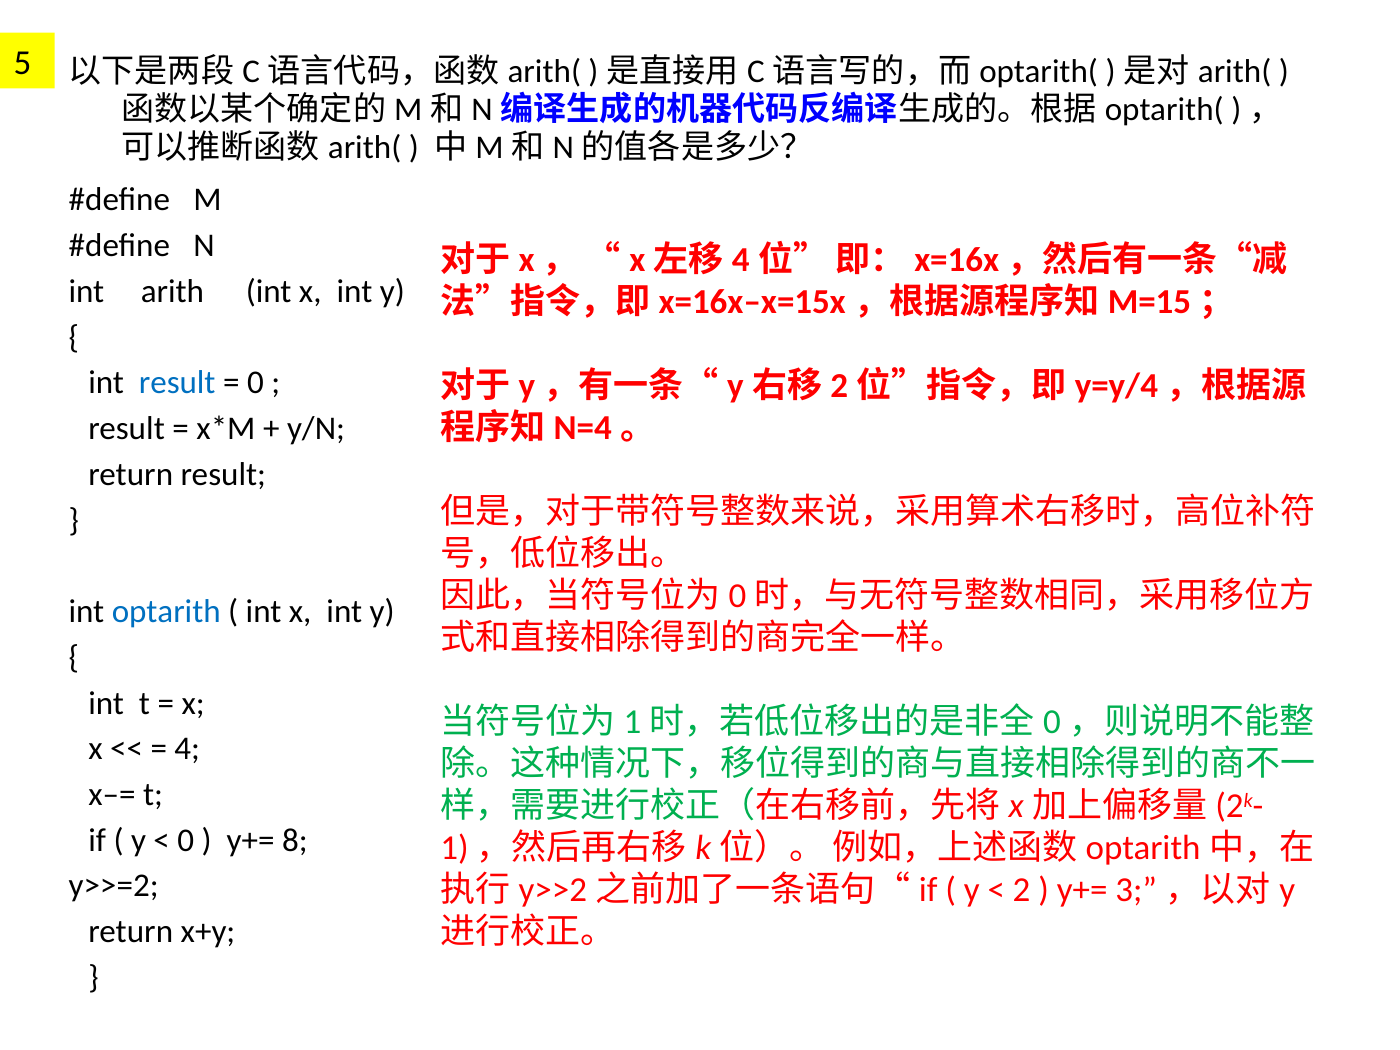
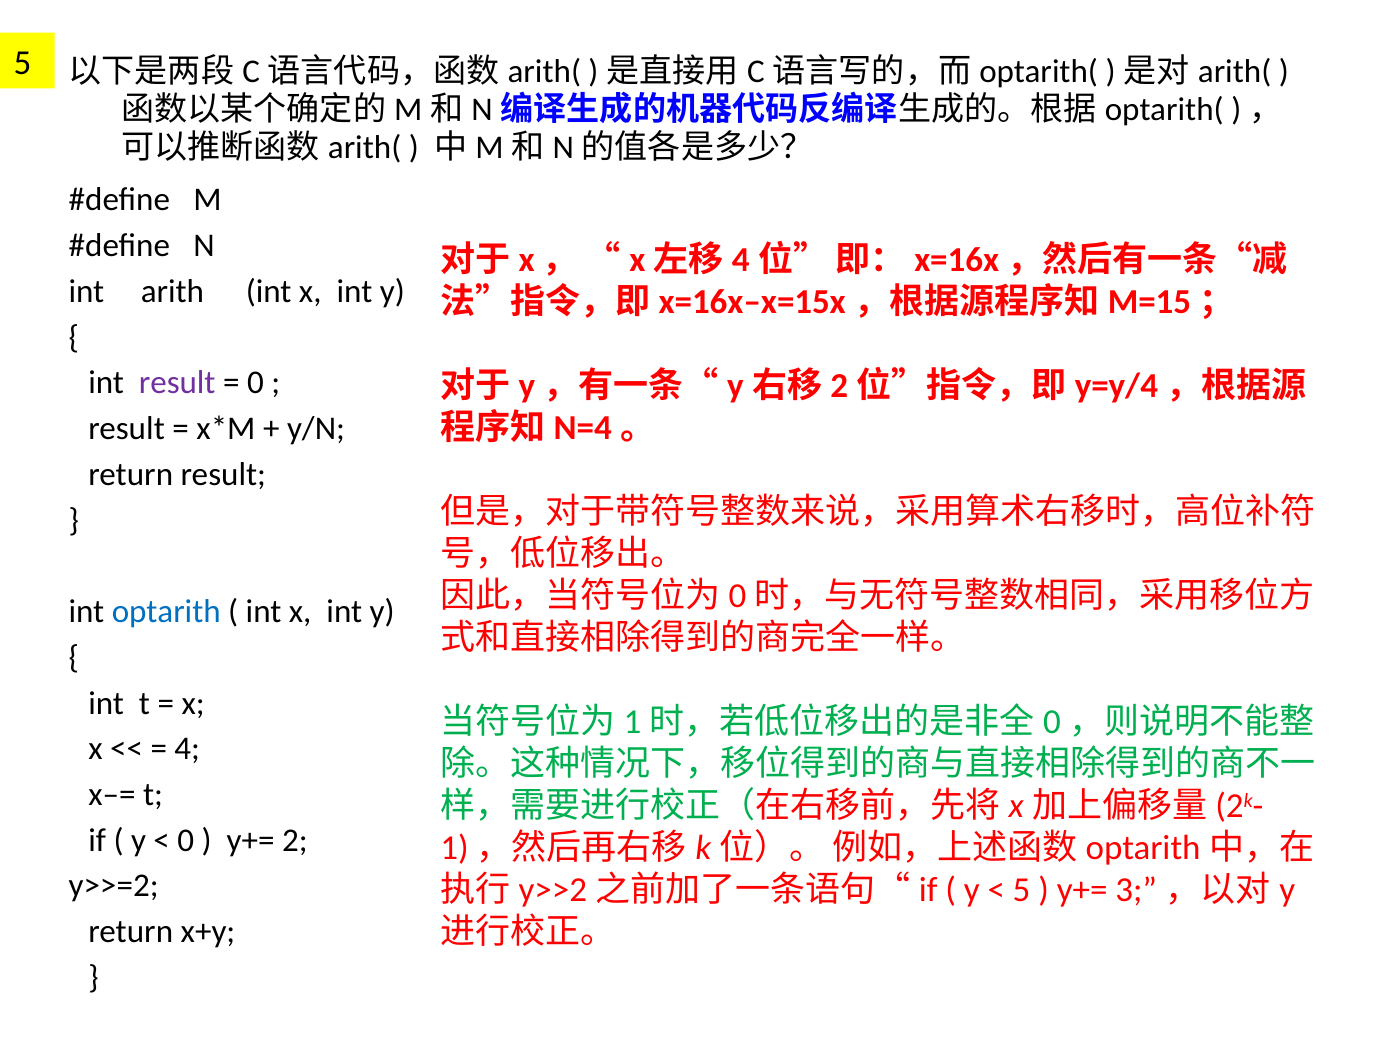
result colour: blue -> purple (177, 383)
8: 8 -> 2 (295, 840)
2: 2 -> 5 (1022, 890)
